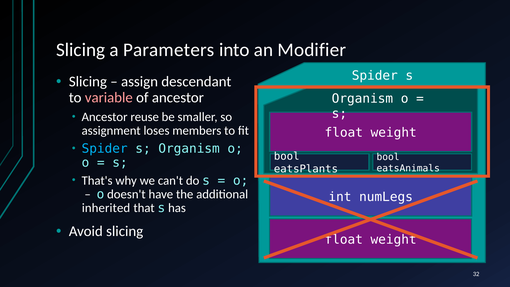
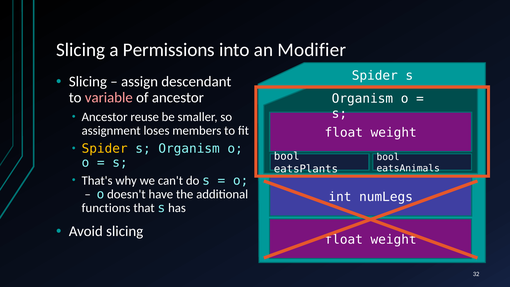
Parameters: Parameters -> Permissions (169, 50)
Spider colour: light blue -> yellow (105, 149)
inherited: inherited -> functions (106, 208)
